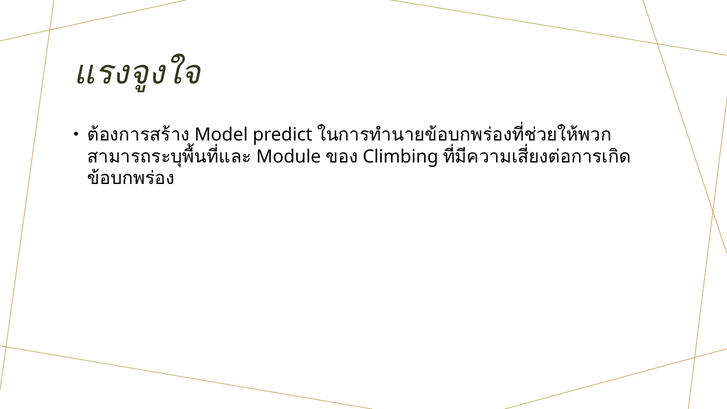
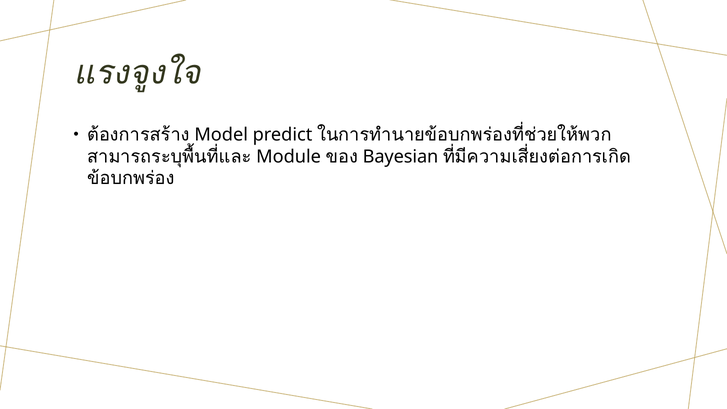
Climbing: Climbing -> Bayesian (401, 157)
